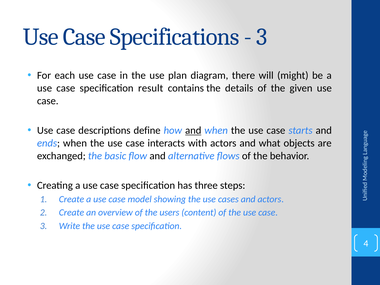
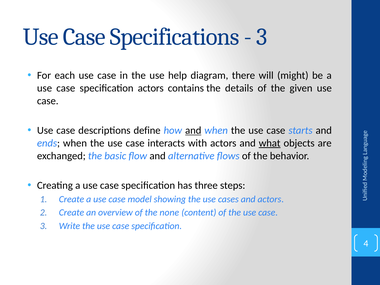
plan: plan -> help (178, 75)
specification result: result -> actors (151, 88)
what underline: none -> present (270, 143)
users: users -> none (169, 213)
